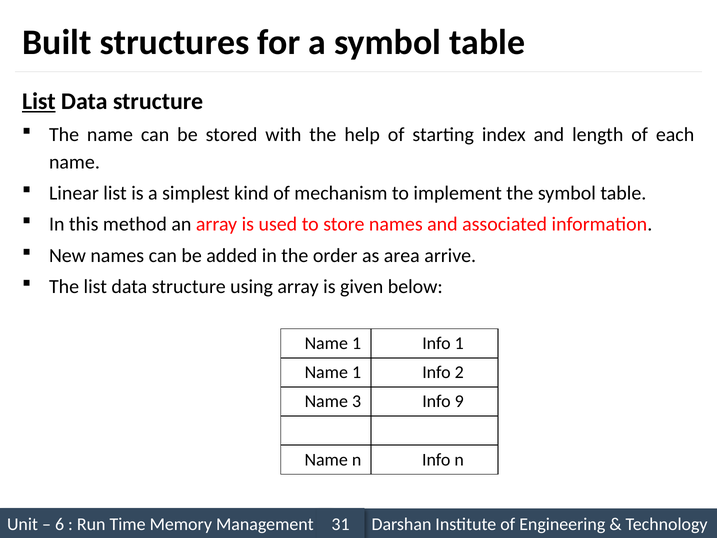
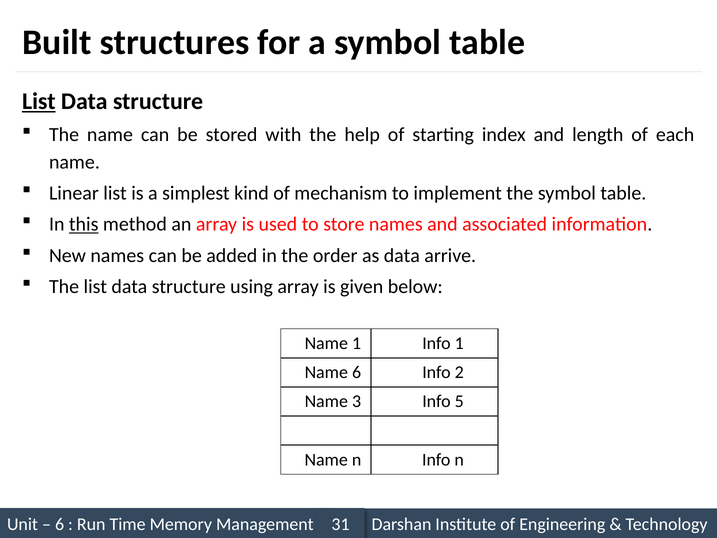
this underline: none -> present (84, 224)
as area: area -> data (402, 256)
1: 1 -> 6 (357, 372)
9: 9 -> 5 (459, 401)
